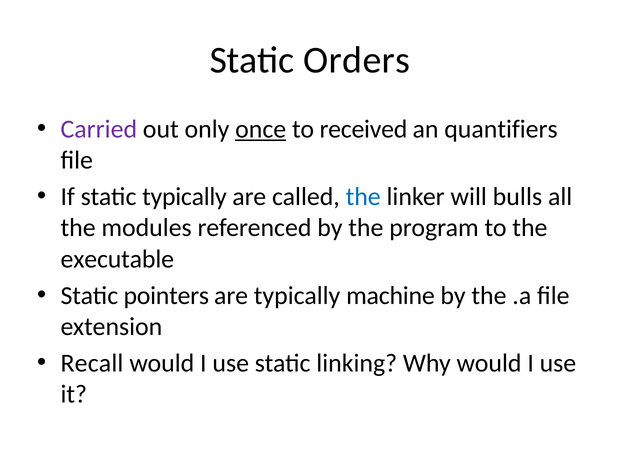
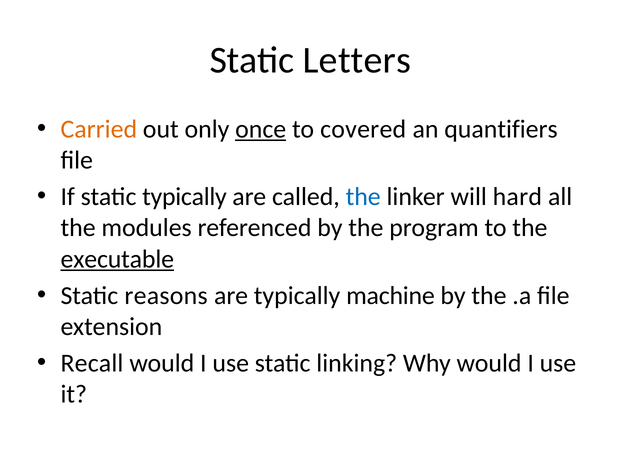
Orders: Orders -> Letters (357, 60)
Carried colour: purple -> orange (99, 129)
received: received -> covered (363, 129)
bulls: bulls -> hard (517, 197)
executable underline: none -> present (117, 259)
pointers: pointers -> reasons (166, 295)
